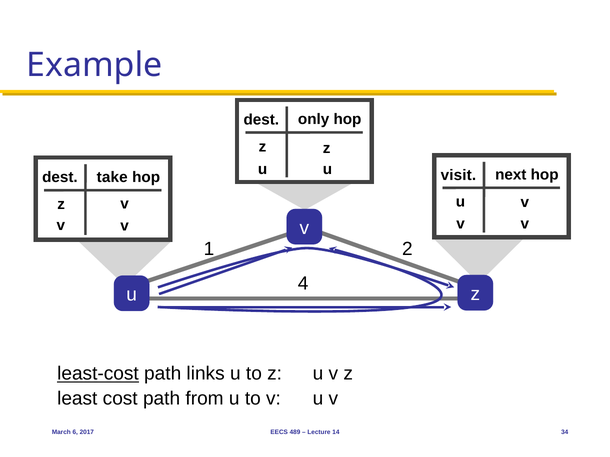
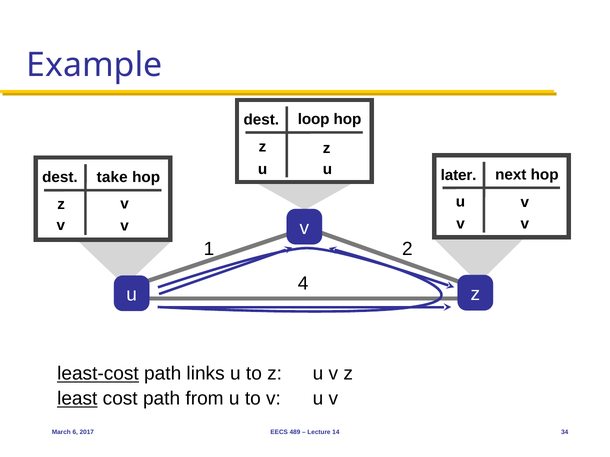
only: only -> loop (314, 120)
visit: visit -> later (459, 175)
least underline: none -> present (77, 399)
